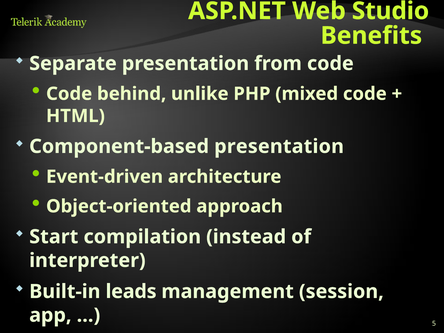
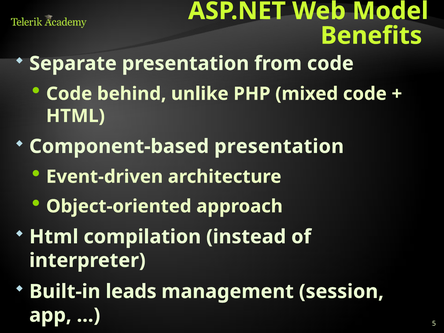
Studio: Studio -> Model (390, 11)
Start: Start -> Html (54, 237)
